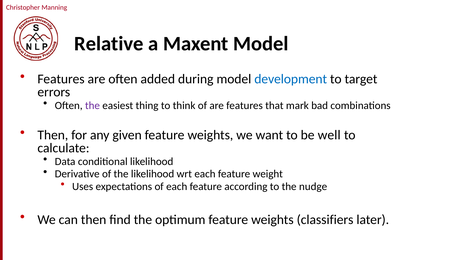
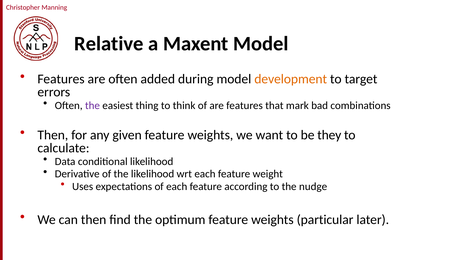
development colour: blue -> orange (291, 79)
well: well -> they (329, 135)
classifiers: classifiers -> particular (325, 220)
